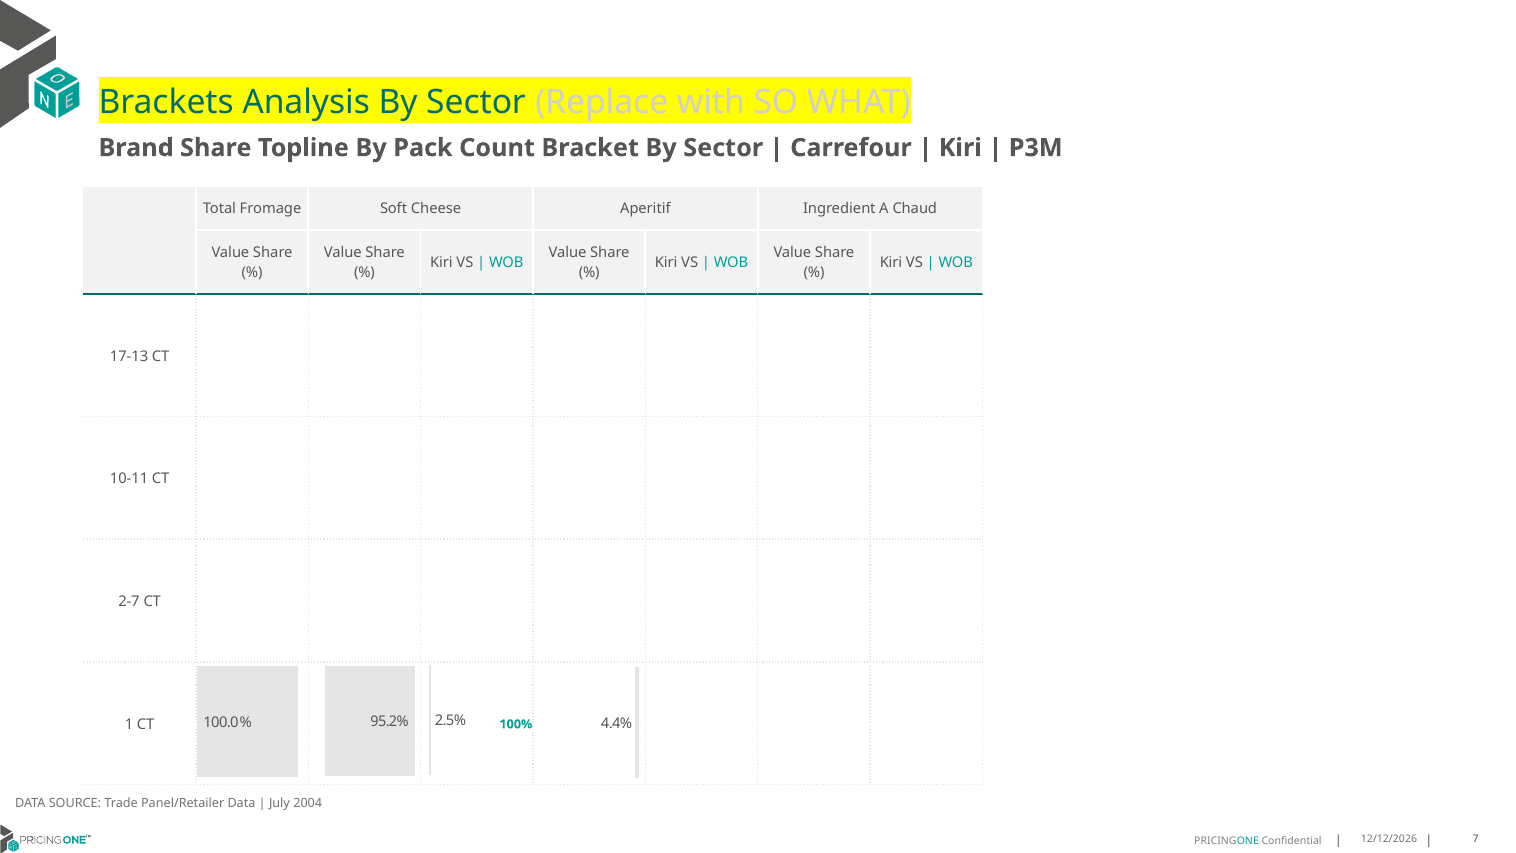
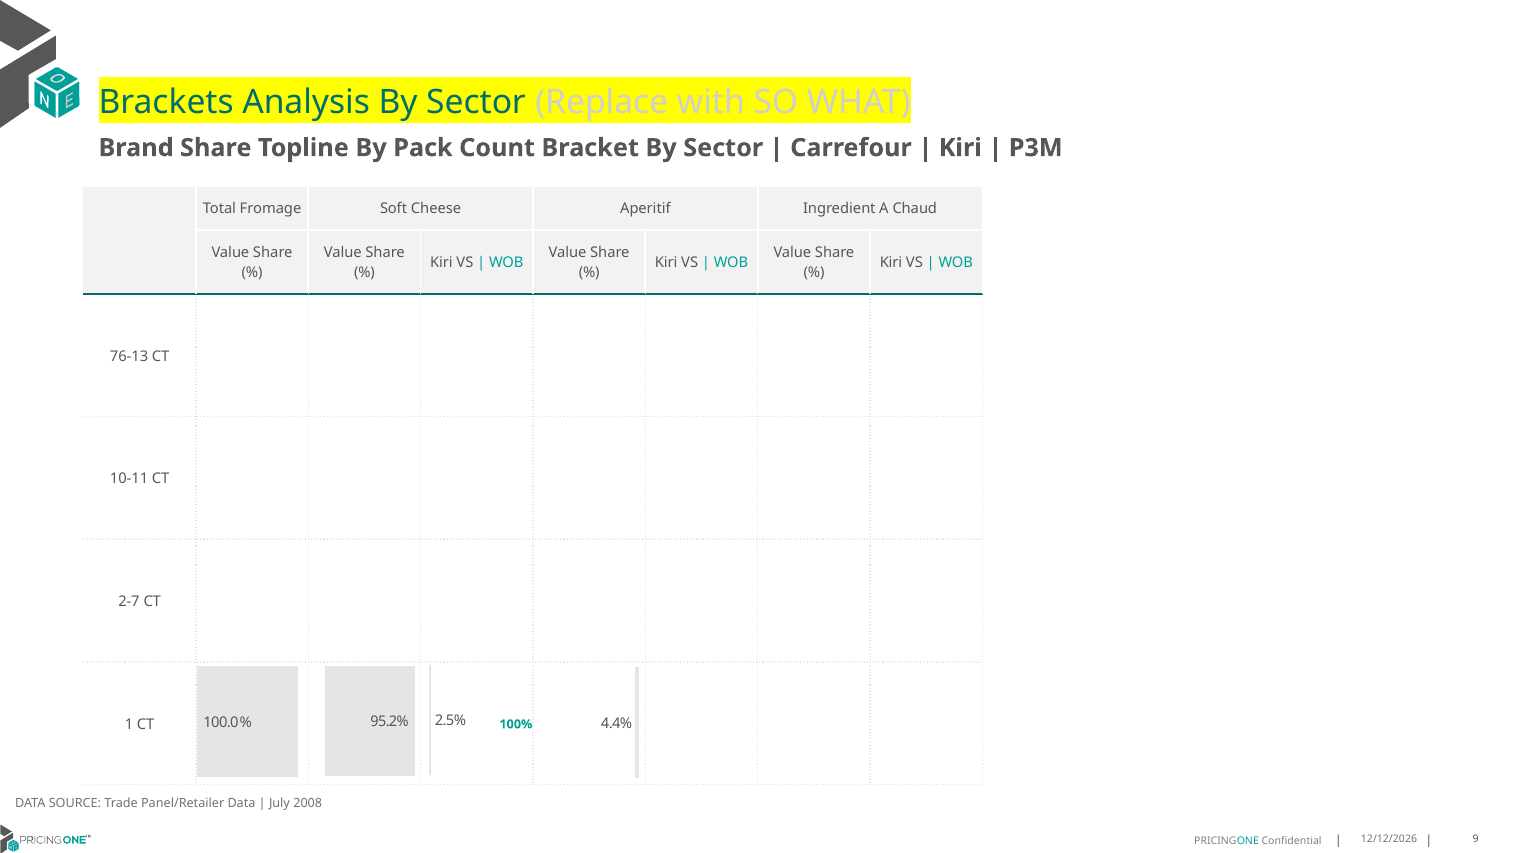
17-13: 17-13 -> 76-13 (129, 356)
2004: 2004 -> 2008 (308, 803)
7: 7 -> 9 (1476, 838)
